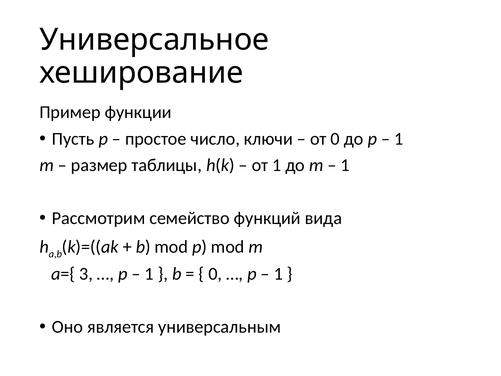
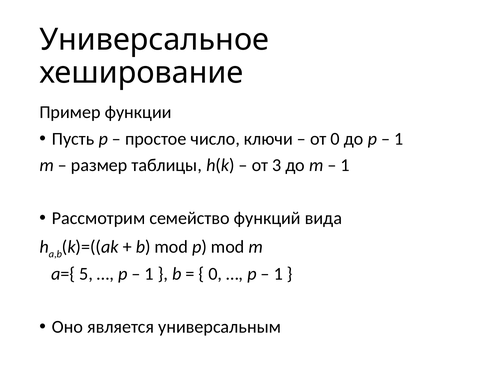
от 1: 1 -> 3 (277, 165)
3: 3 -> 5 (86, 274)
